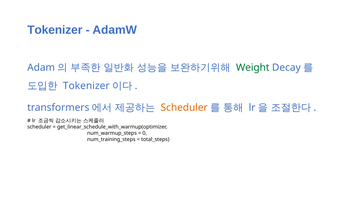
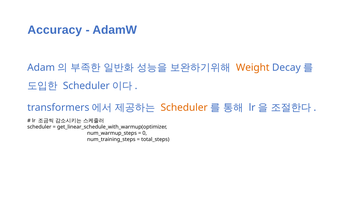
Tokenizer: Tokenizer -> Accuracy (55, 30)
Weight colour: green -> orange (253, 68)
Tokenizer: Tokenizer -> Scheduler (86, 86)
